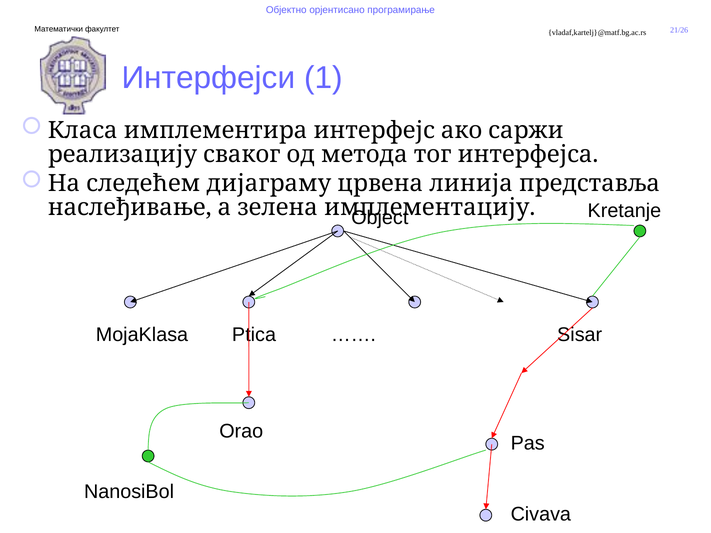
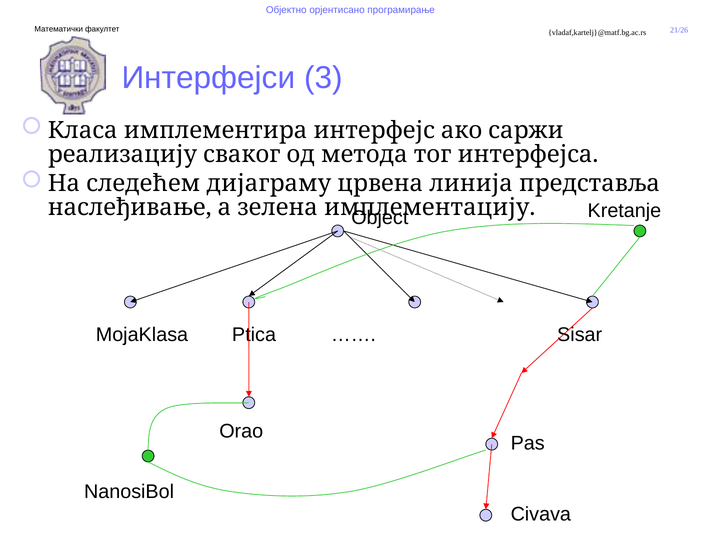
1: 1 -> 3 (323, 78)
